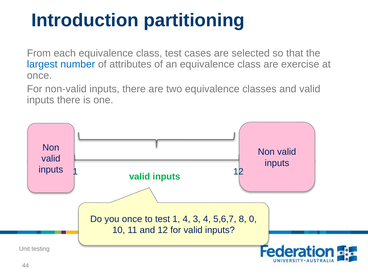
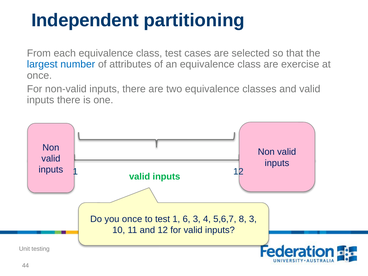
Introduction: Introduction -> Independent (85, 20)
1 4: 4 -> 6 (187, 219)
8 0: 0 -> 3 (253, 219)
